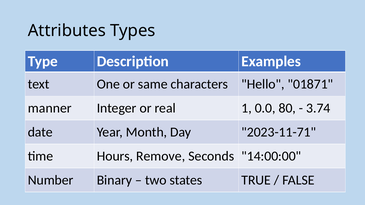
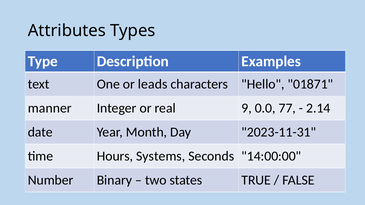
same: same -> leads (153, 84)
1: 1 -> 9 (247, 108)
80: 80 -> 77 (287, 108)
3.74: 3.74 -> 2.14 (318, 108)
2023-11-71: 2023-11-71 -> 2023-11-31 (279, 132)
Remove: Remove -> Systems (161, 156)
